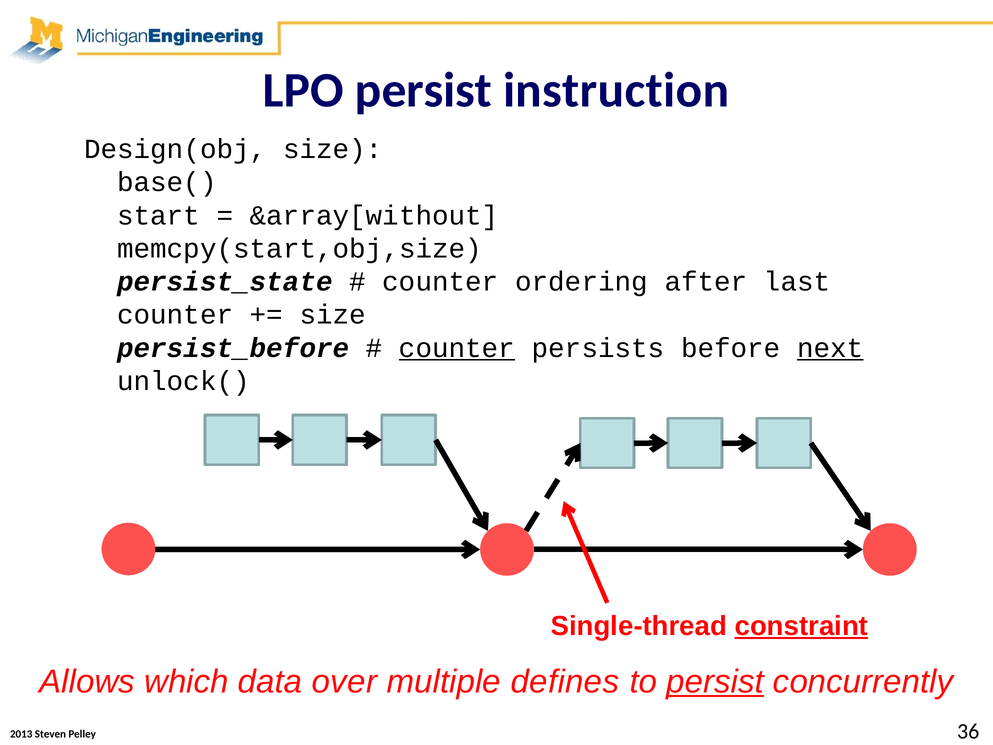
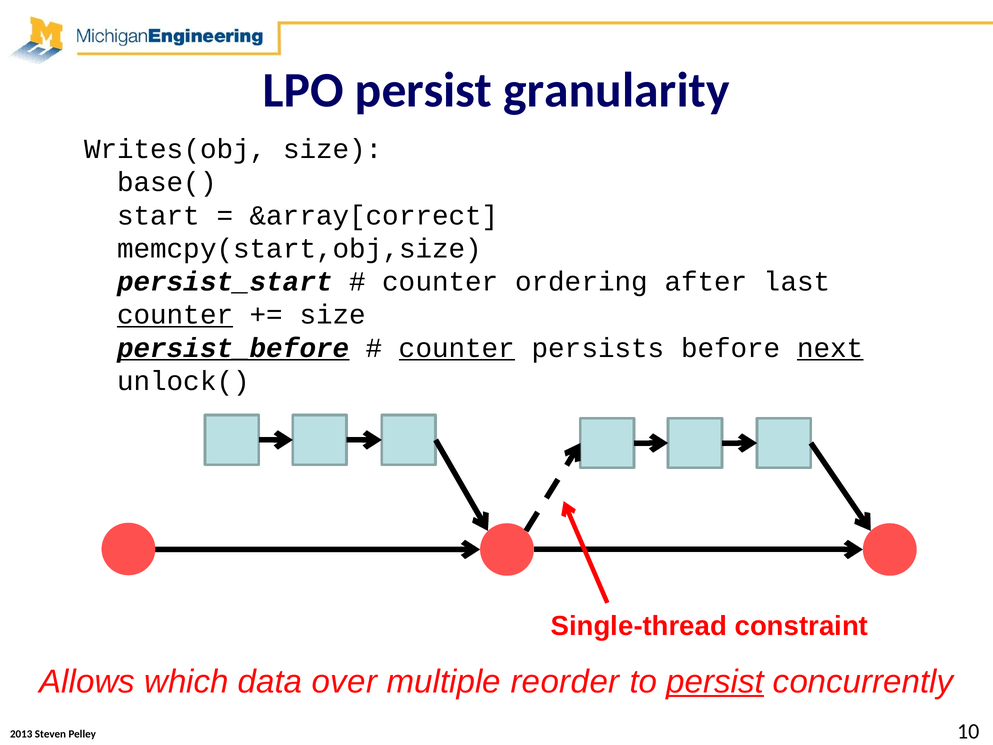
instruction: instruction -> granularity (616, 90)
Design(obj: Design(obj -> Writes(obj (175, 149)
&array[without: &array[without -> &array[correct (374, 215)
persist_state: persist_state -> persist_start (225, 282)
counter underline: none -> present (175, 315)
persist_before underline: none -> present (233, 348)
constraint underline: present -> none (801, 626)
defines: defines -> reorder (565, 682)
36: 36 -> 10 (968, 731)
